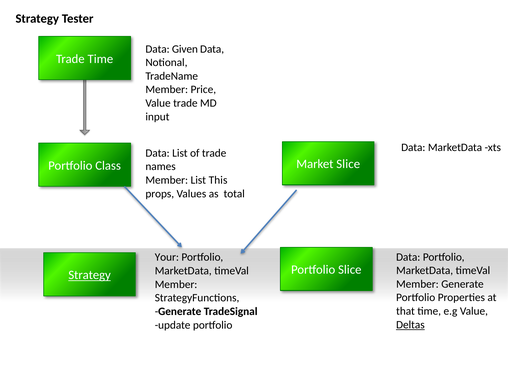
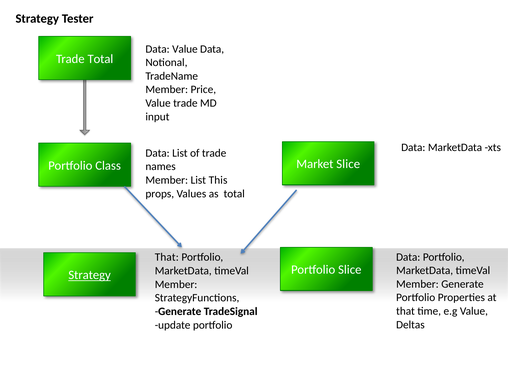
Data Given: Given -> Value (185, 49)
Trade Time: Time -> Total (100, 59)
Your: Your -> That (167, 257)
Deltas underline: present -> none (410, 325)
